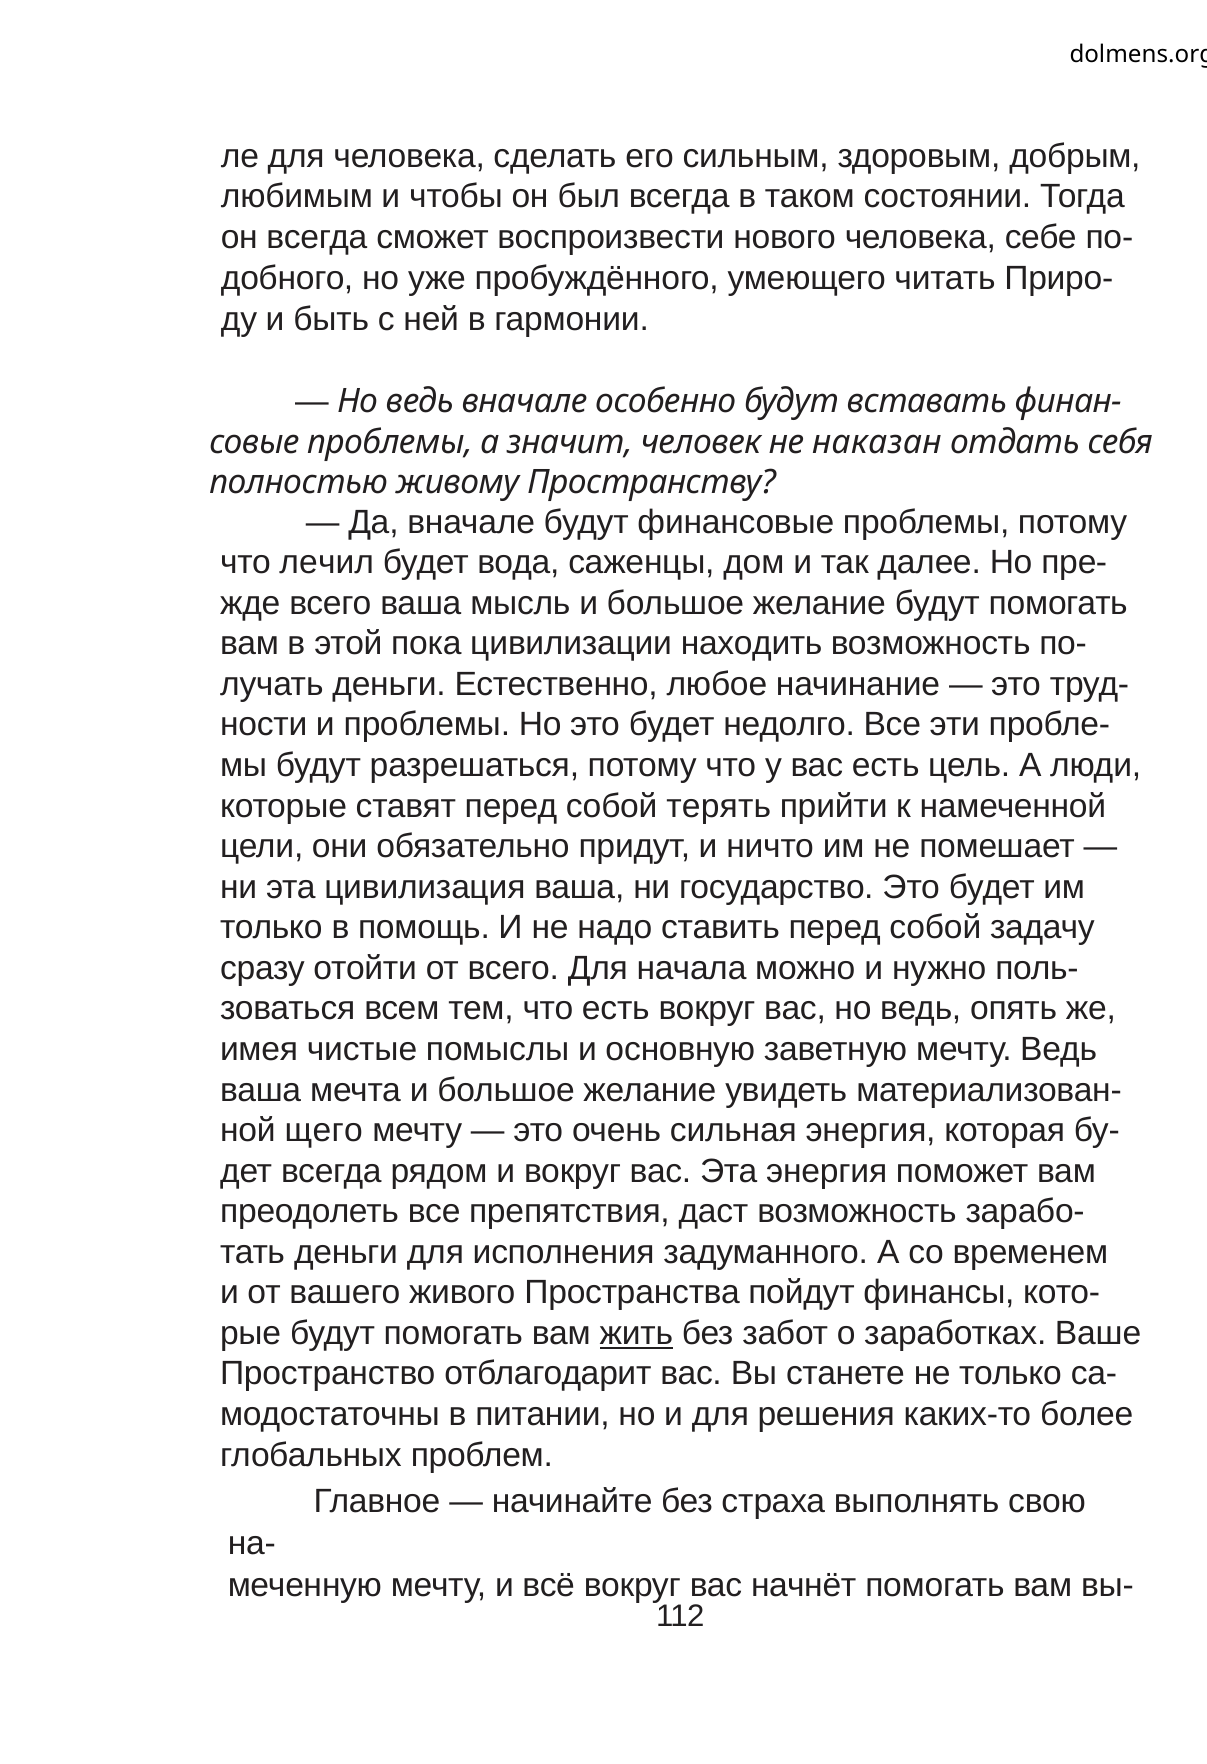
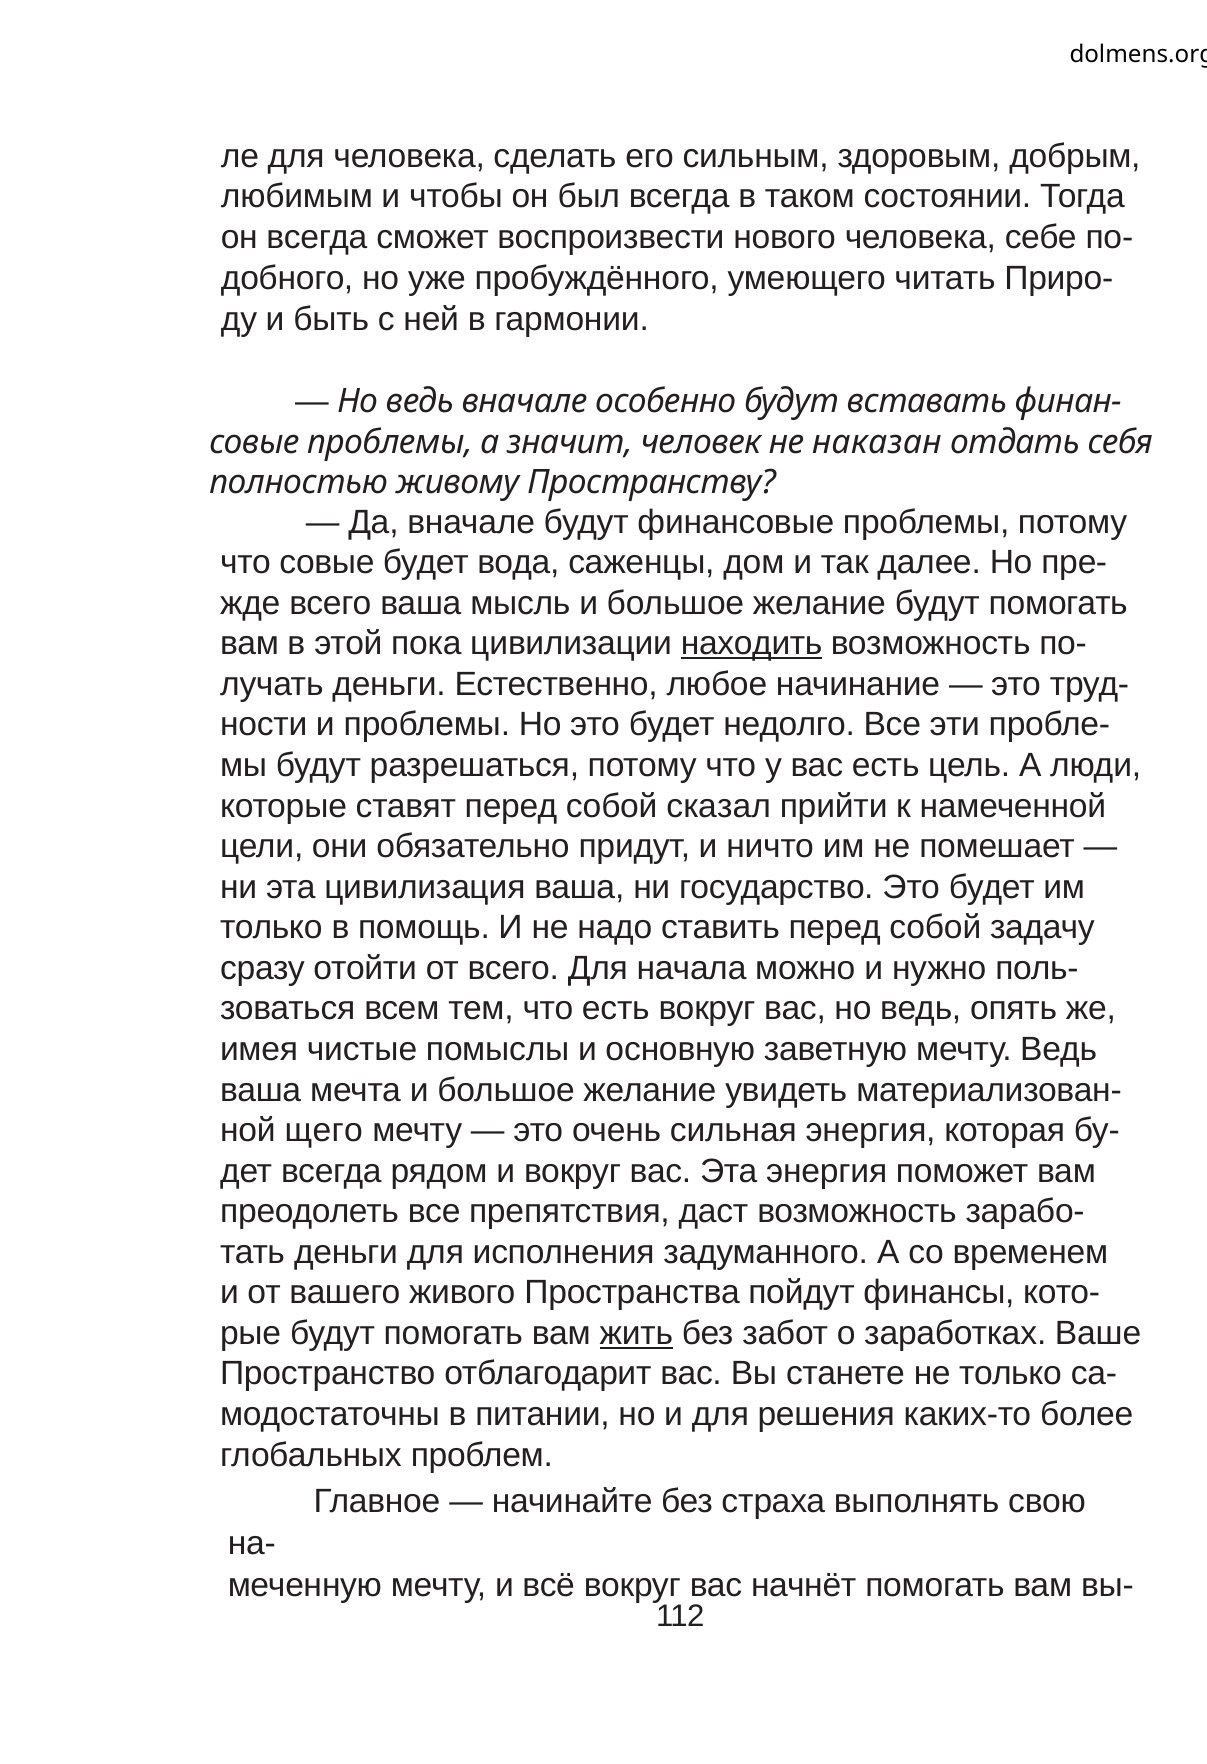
что лечил: лечил -> совые (327, 562)
находить underline: none -> present (752, 644)
терять: терять -> сказал (719, 806)
